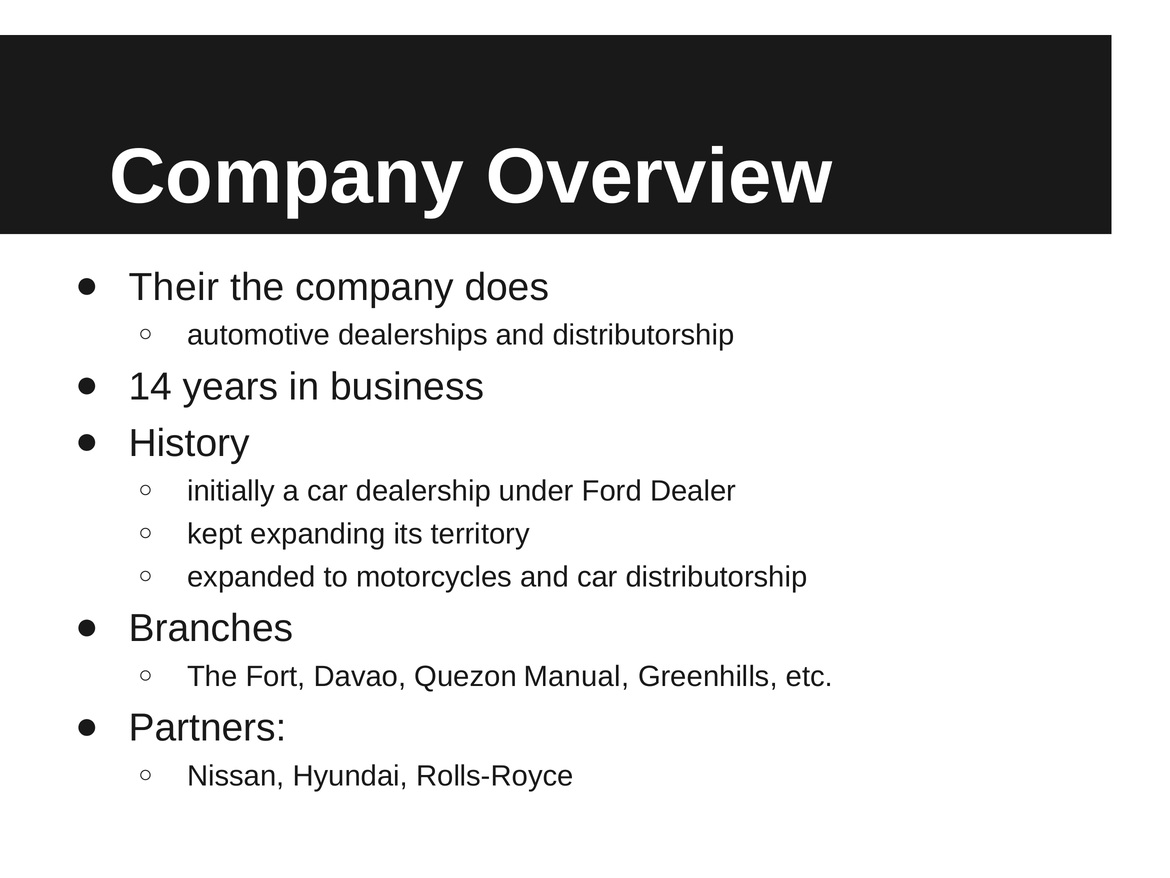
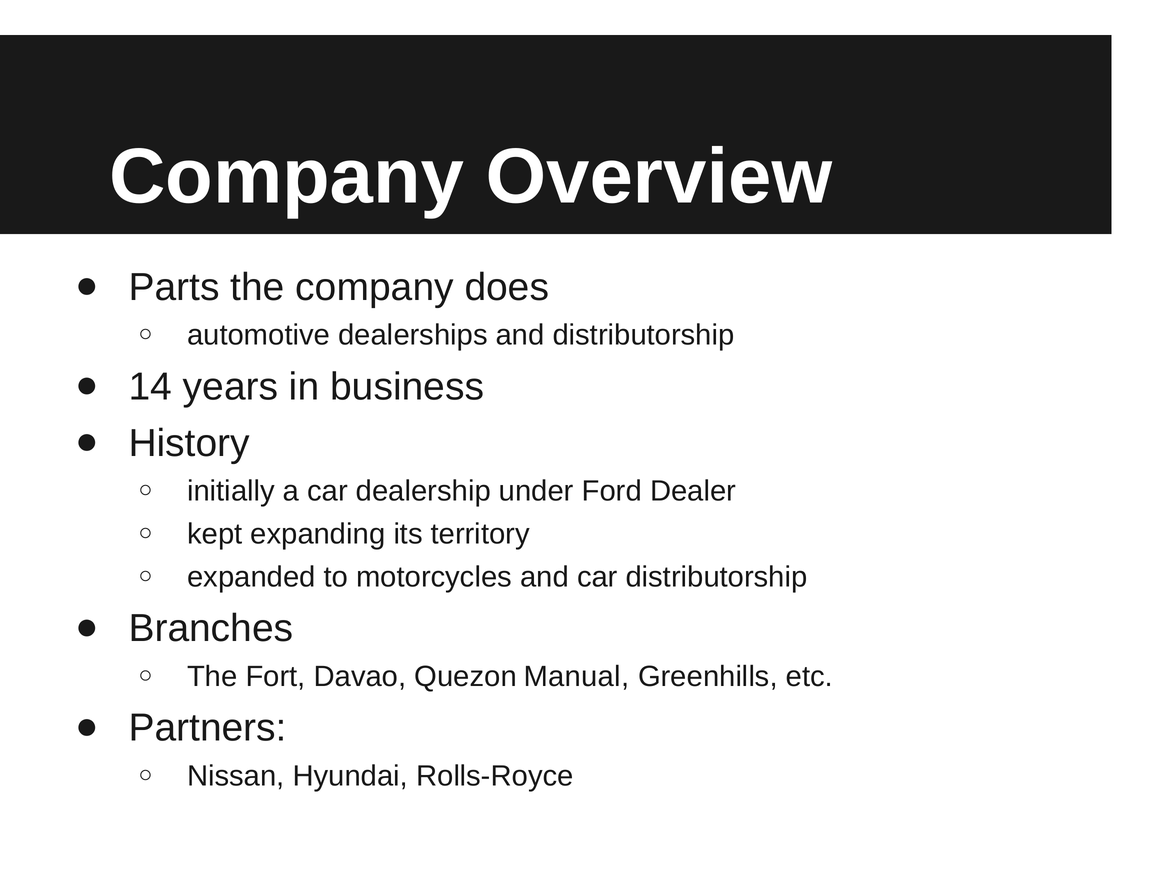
Their: Their -> Parts (174, 287)
